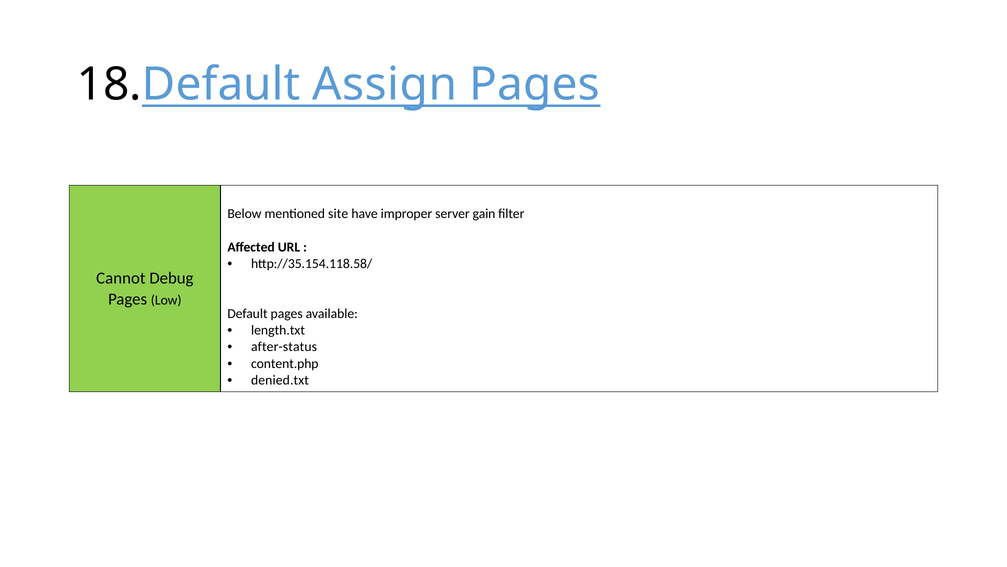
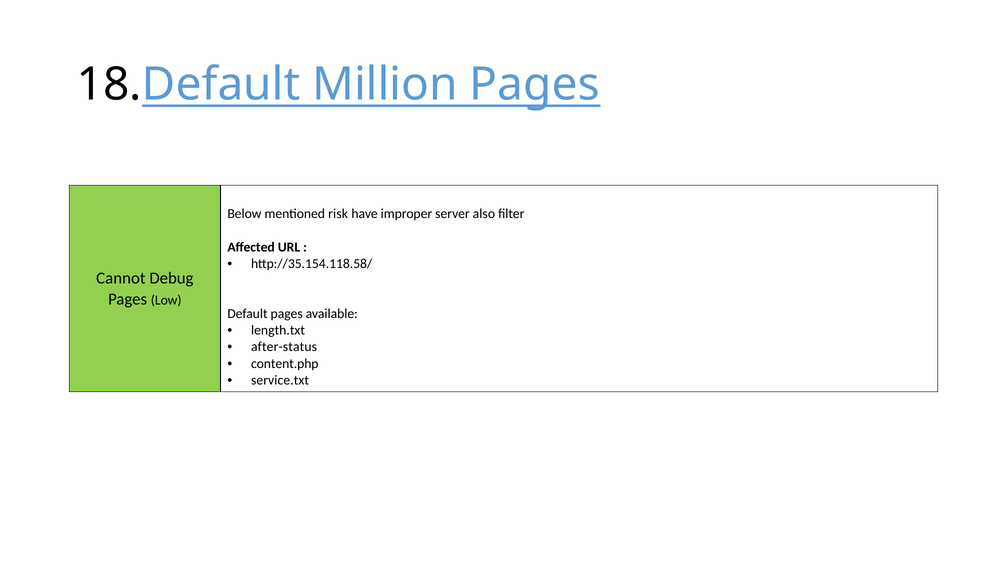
Assign: Assign -> Million (385, 85)
site: site -> risk (338, 214)
gain: gain -> also (484, 214)
denied.txt: denied.txt -> service.txt (280, 380)
